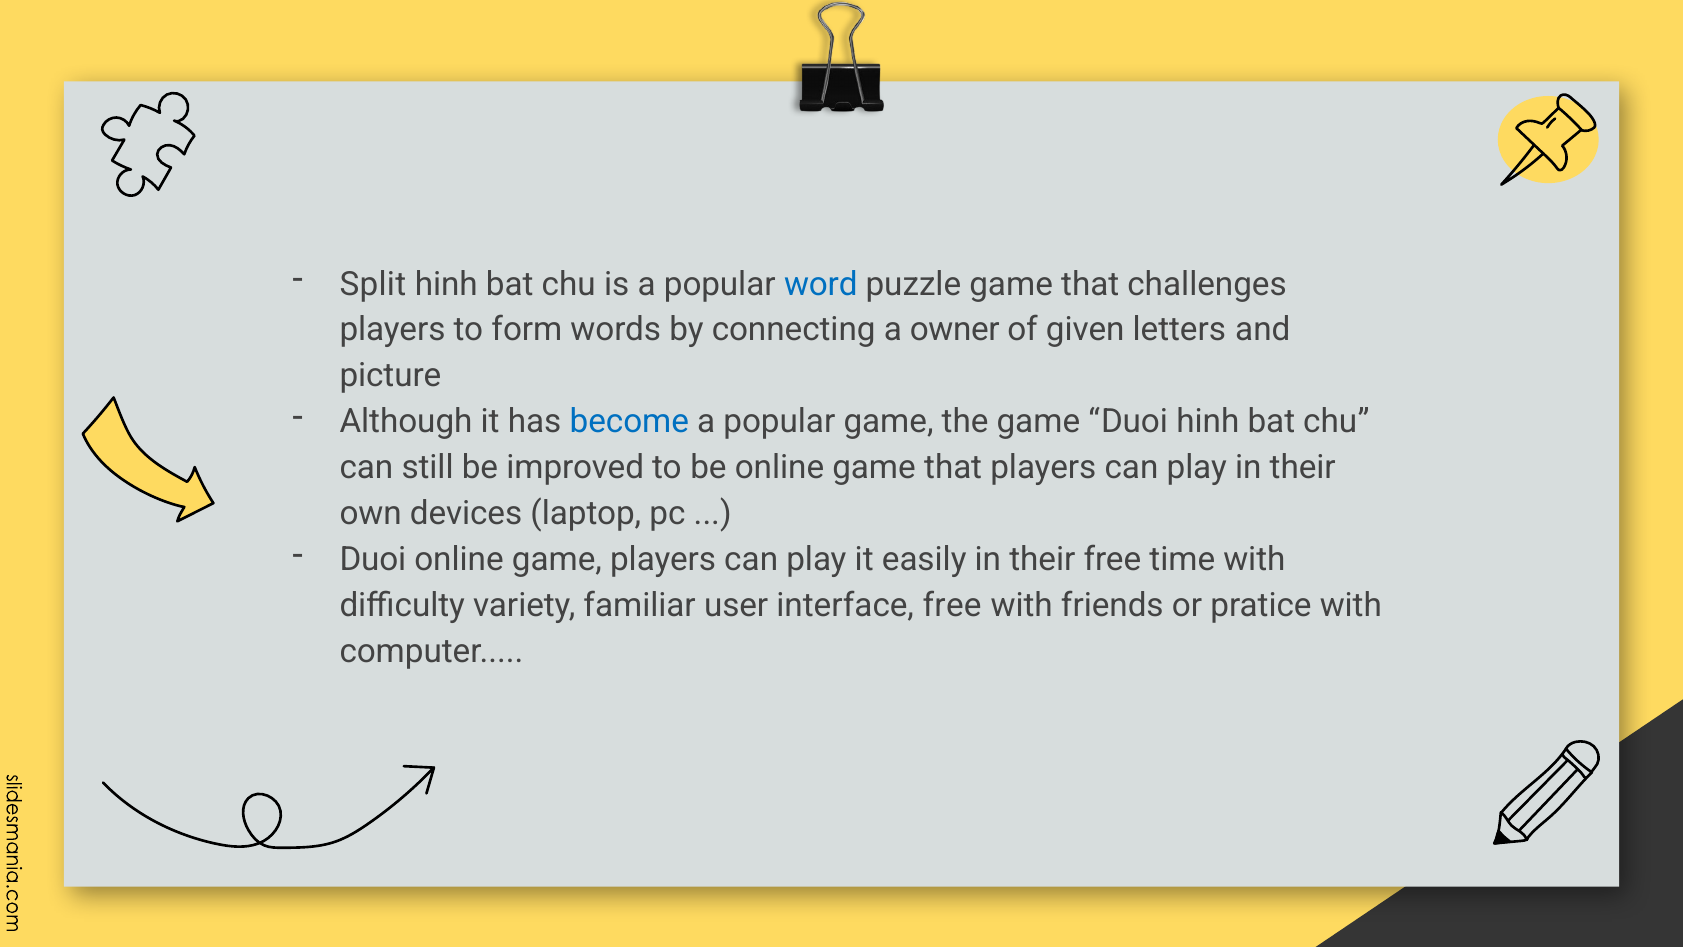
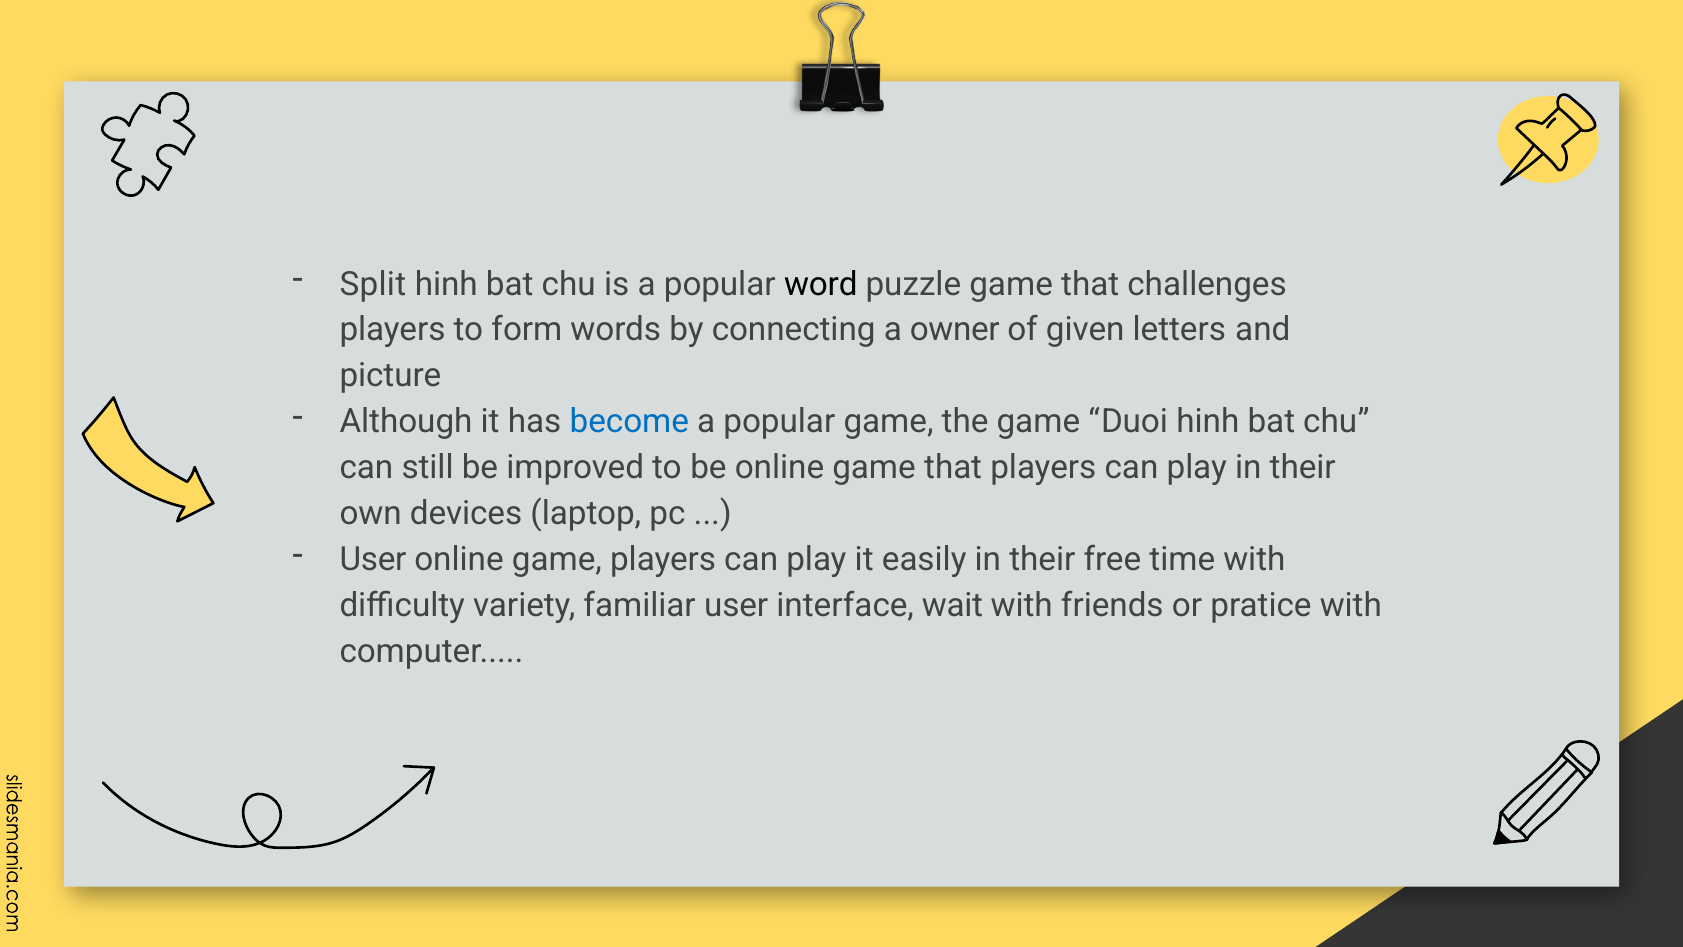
word colour: blue -> black (821, 284)
Duoi: Duoi -> User (373, 559)
interface free: free -> wait (952, 605)
